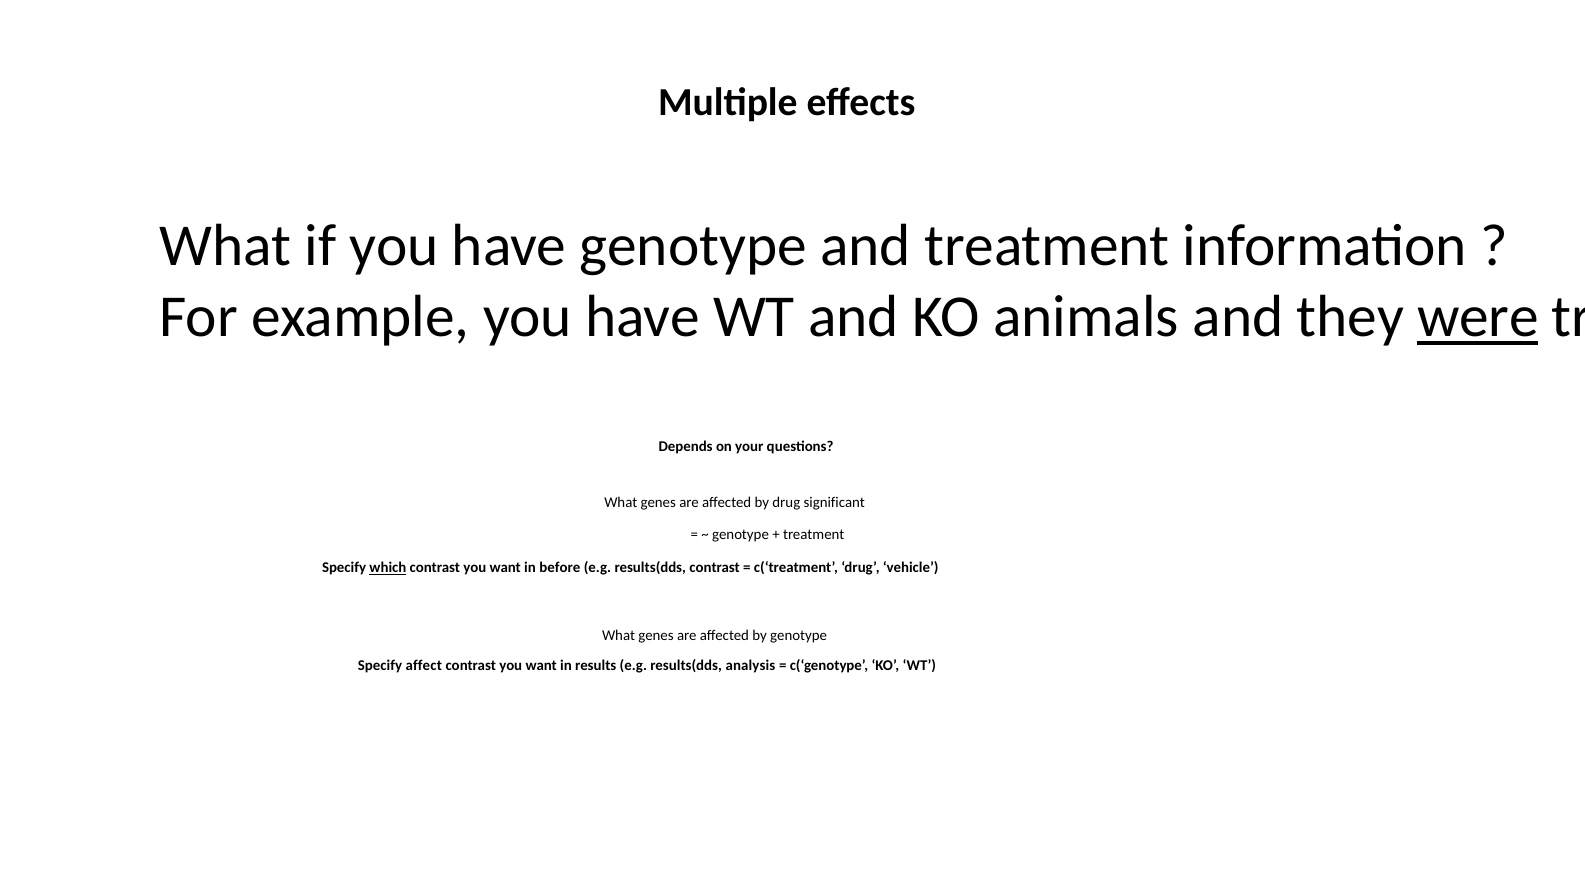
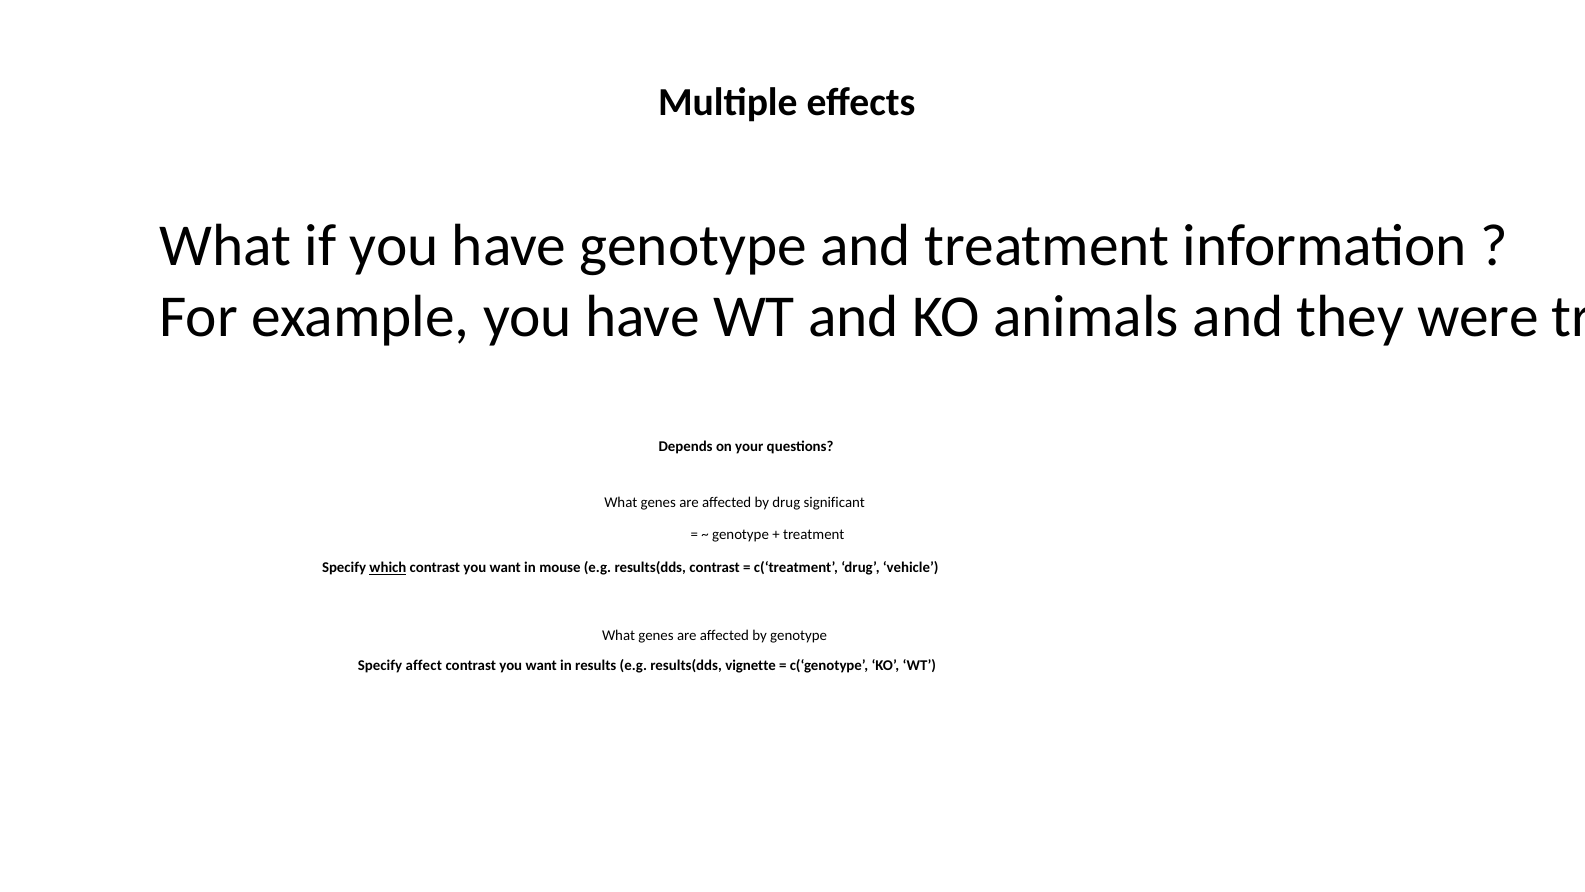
were underline: present -> none (1478, 317)
before: before -> mouse (560, 567)
analysis: analysis -> vignette (751, 666)
